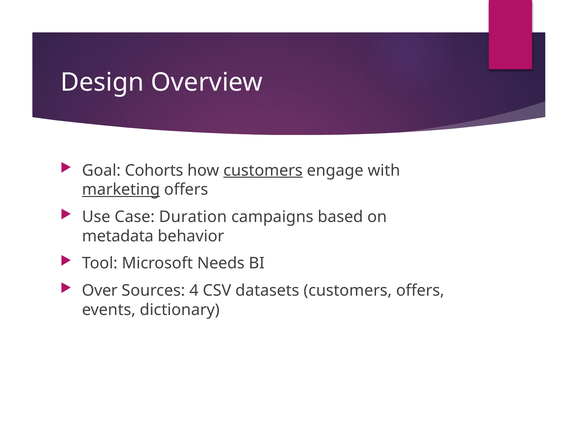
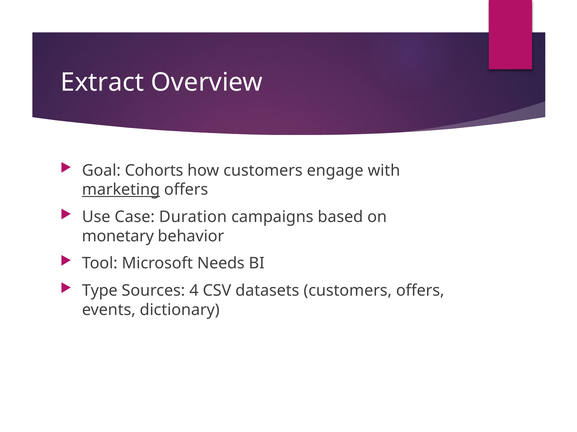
Design: Design -> Extract (102, 83)
customers underline: present -> none (263, 171)
metadata: metadata -> monetary (118, 237)
Over: Over -> Type (100, 291)
